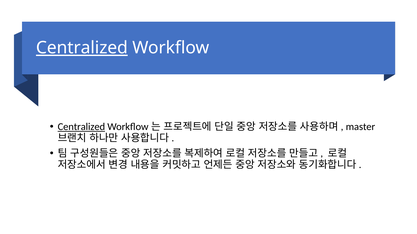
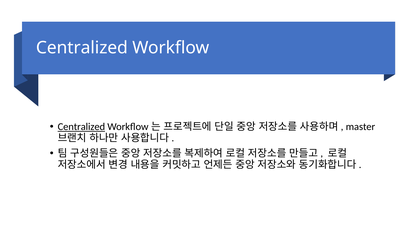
Centralized underline: present -> none (82, 48)
